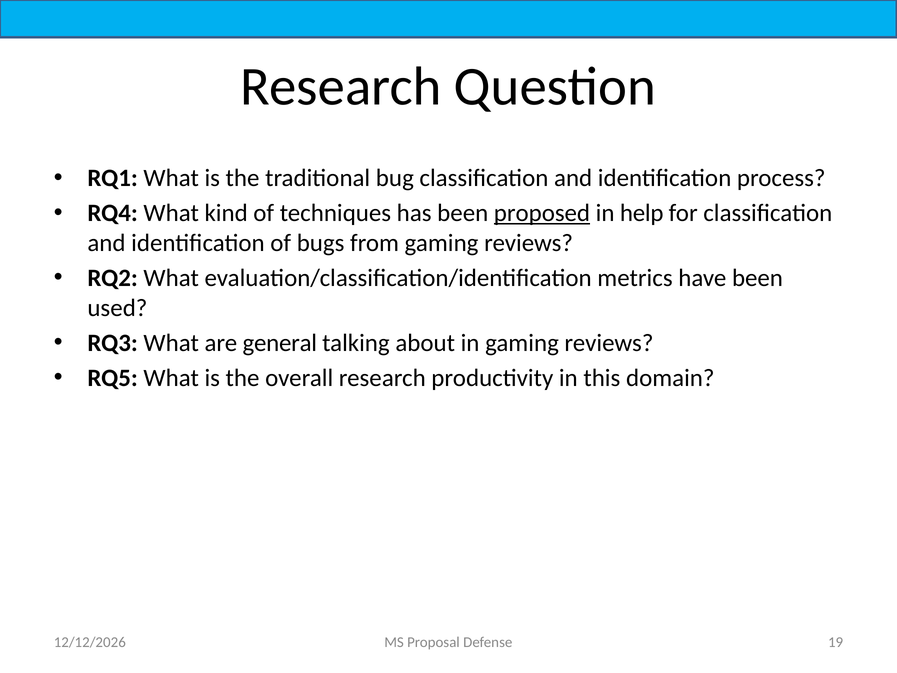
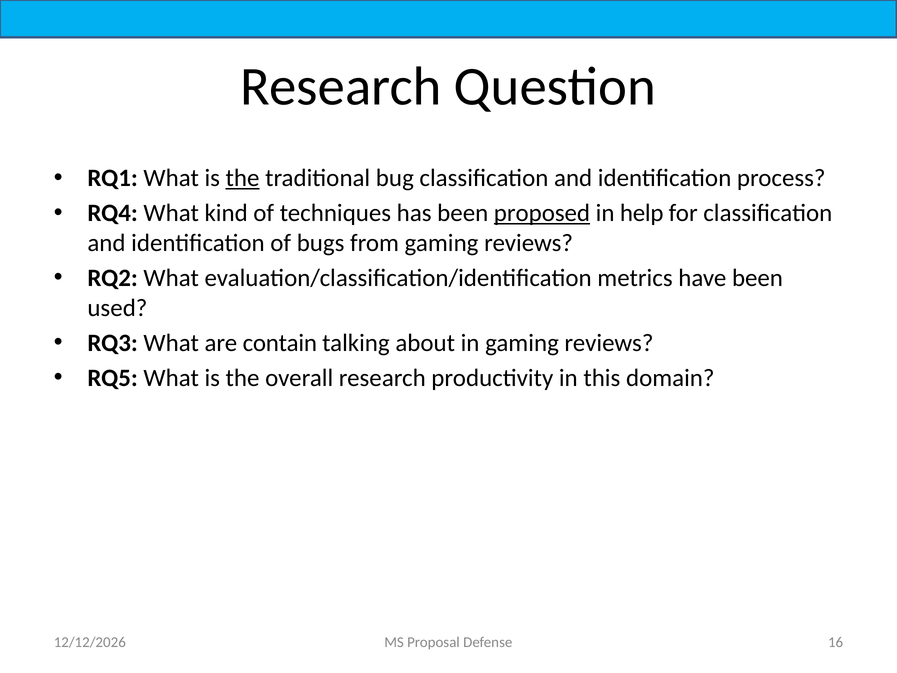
the underline: none -> present (243, 178)
general: general -> contain (280, 343)
19: 19 -> 16 (836, 642)
